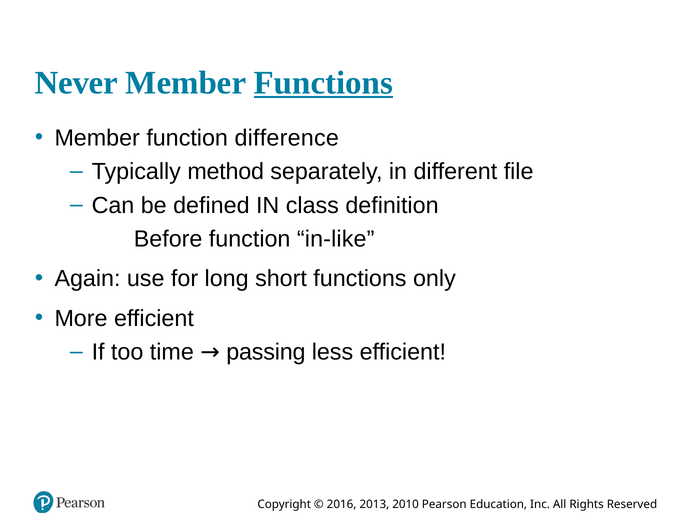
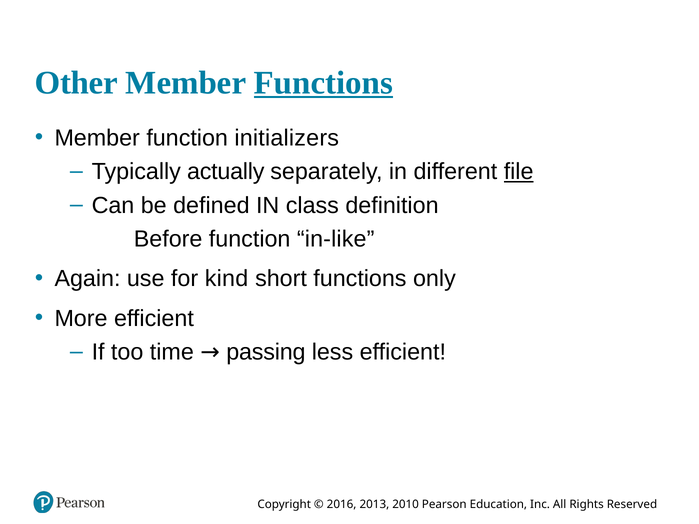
Never: Never -> Other (76, 83)
difference: difference -> initializers (287, 138)
method: method -> actually (226, 172)
file underline: none -> present (519, 172)
long: long -> kind (226, 279)
